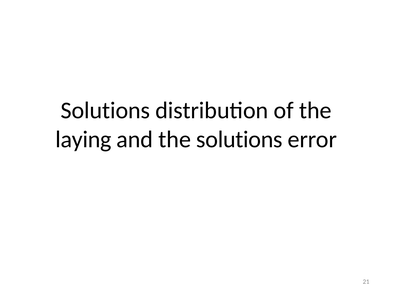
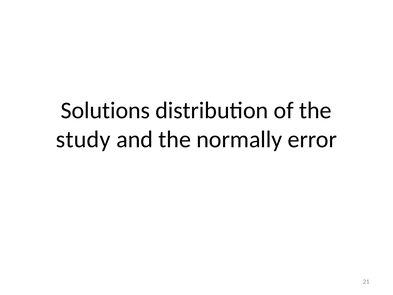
laying: laying -> study (83, 139)
the solutions: solutions -> normally (239, 139)
